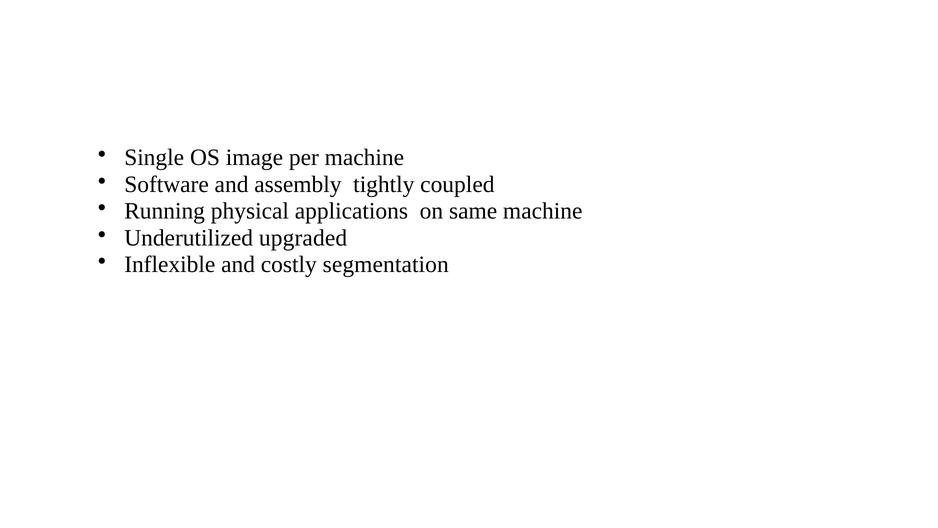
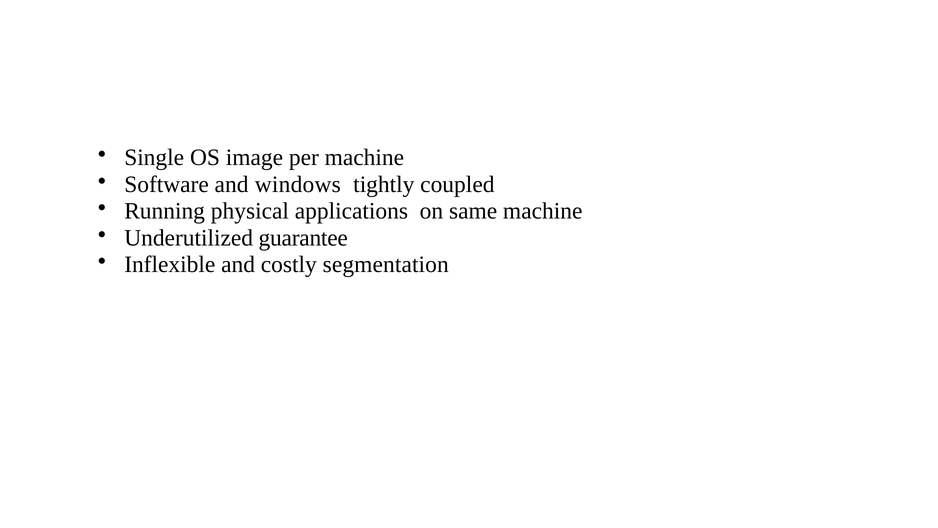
assembly: assembly -> windows (298, 184)
upgraded: upgraded -> guarantee (303, 238)
